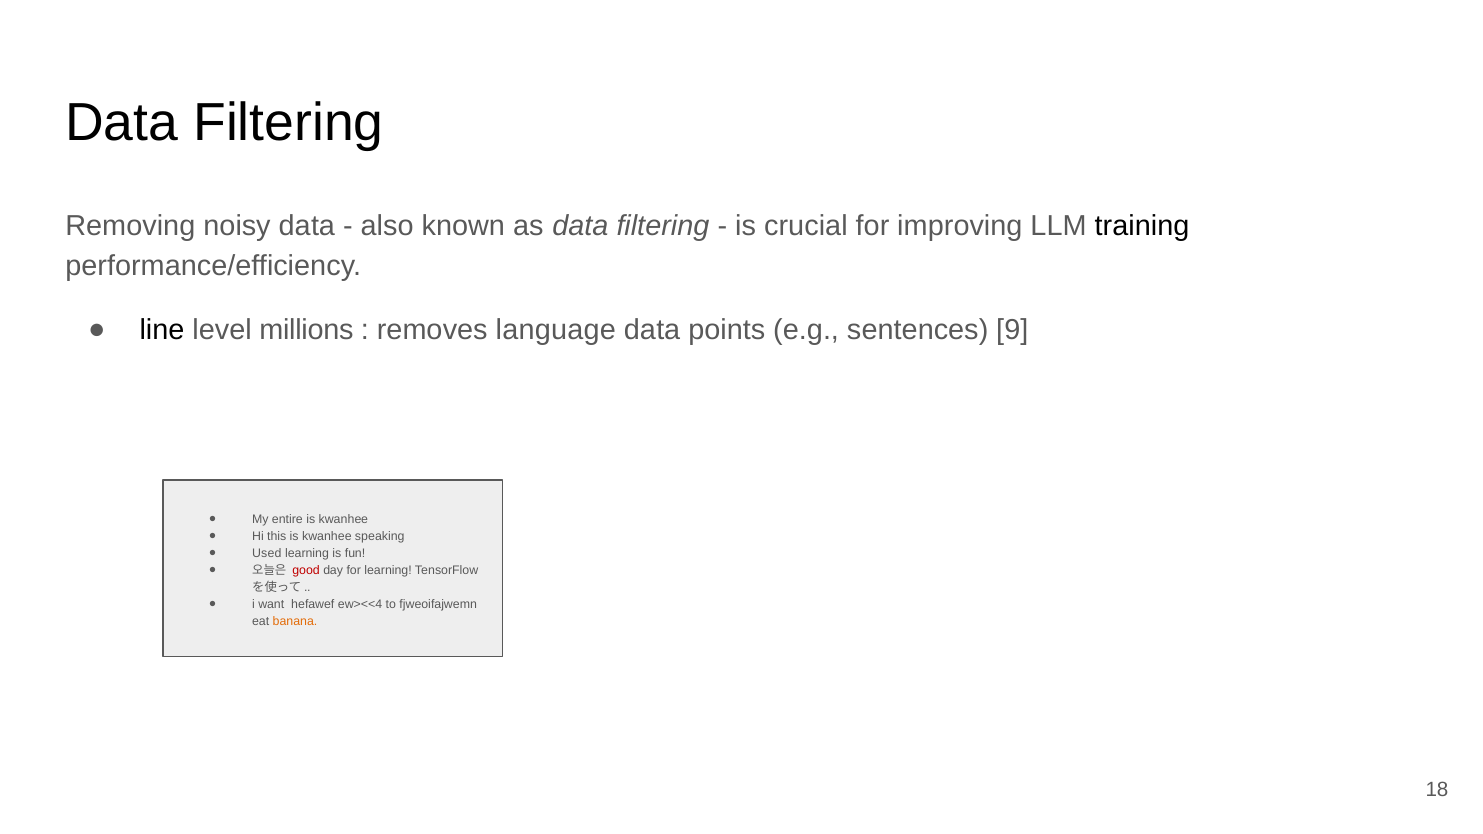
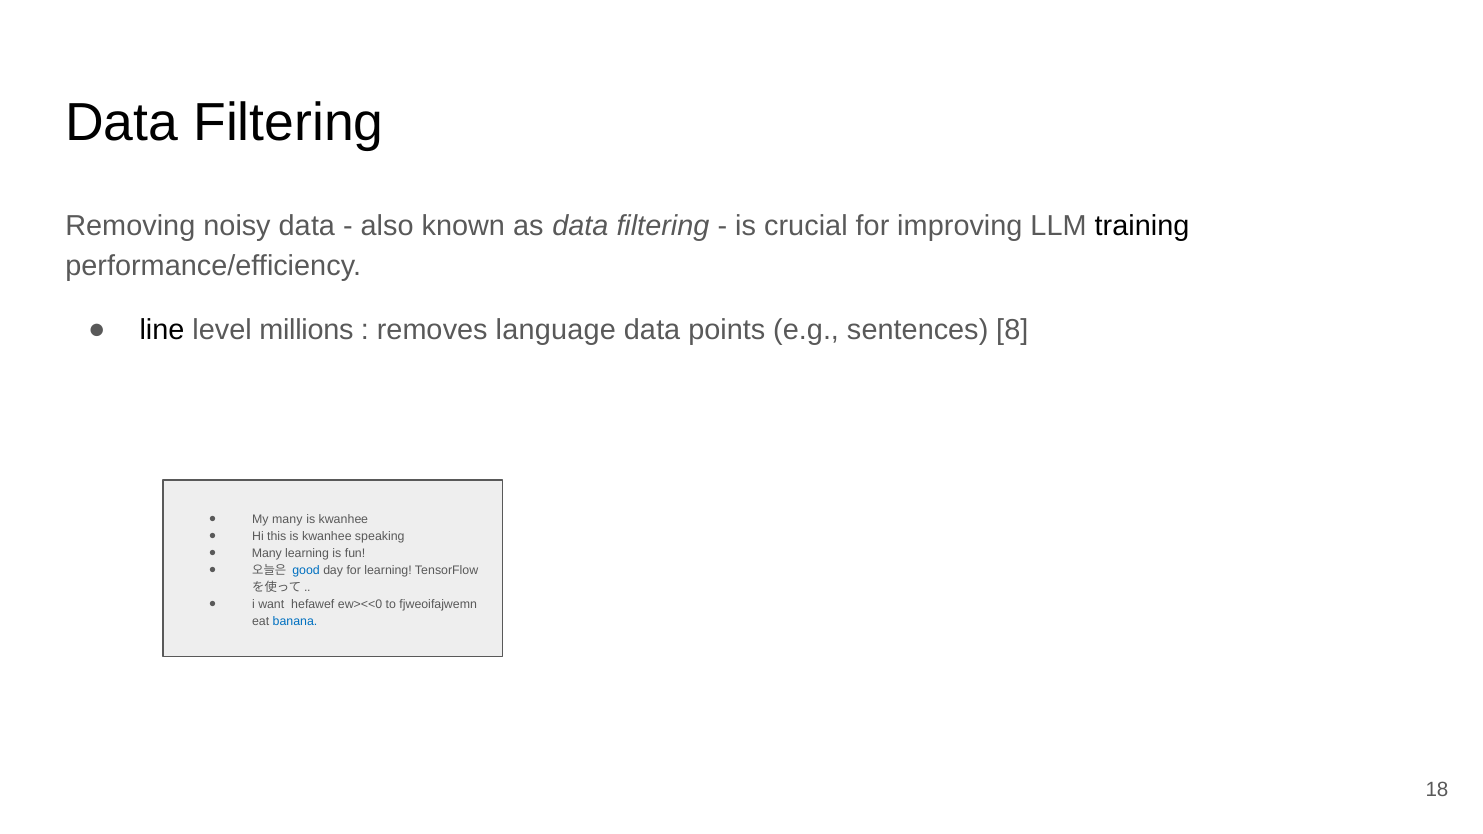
9: 9 -> 8 (1012, 330)
My entire: entire -> many (287, 519)
Used: Used -> Many (267, 553)
good colour: red -> blue (306, 570)
ew><<4: ew><<4 -> ew><<0 (360, 604)
banana colour: orange -> blue (295, 621)
